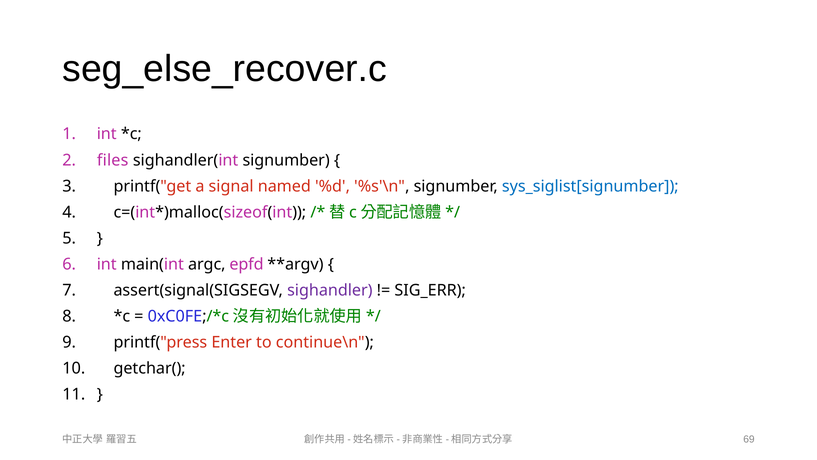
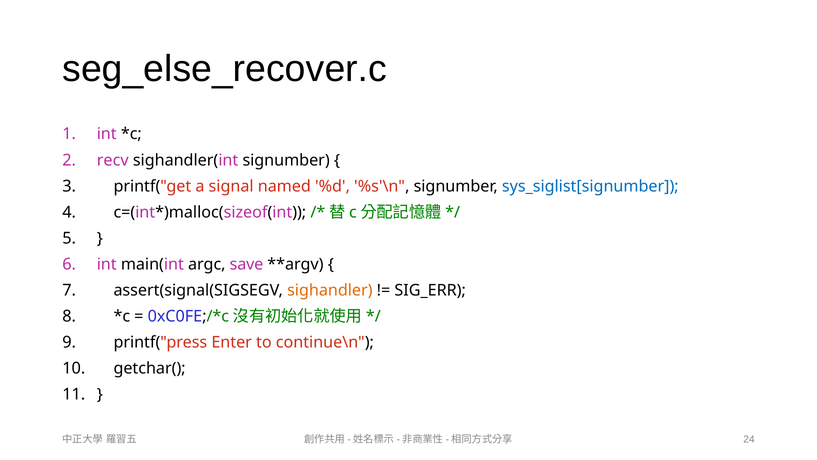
files: files -> recv (113, 160)
epfd: epfd -> save (247, 264)
sighandler colour: purple -> orange (330, 290)
69: 69 -> 24 (749, 439)
